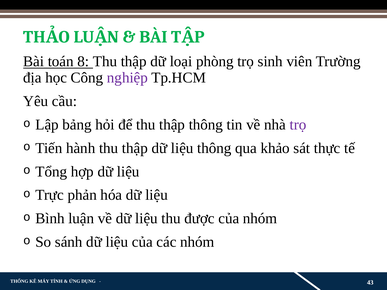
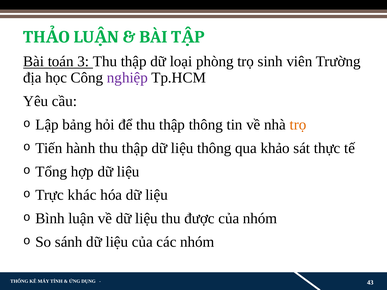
8: 8 -> 3 (83, 62)
trọ colour: purple -> orange (298, 125)
phản: phản -> khác (82, 195)
